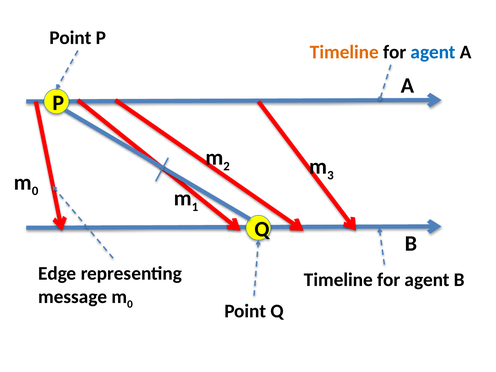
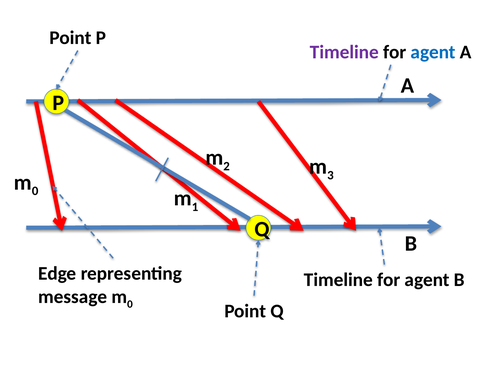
Timeline colour: orange -> purple (344, 52)
